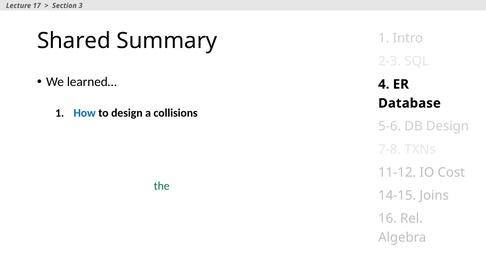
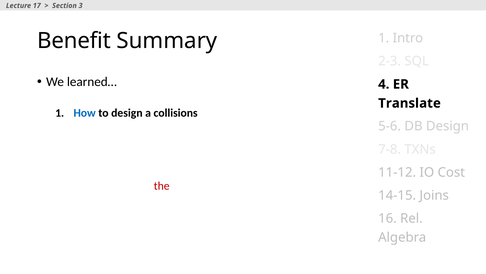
Shared: Shared -> Benefit (74, 41)
Database: Database -> Translate (410, 103)
the colour: green -> red (162, 186)
